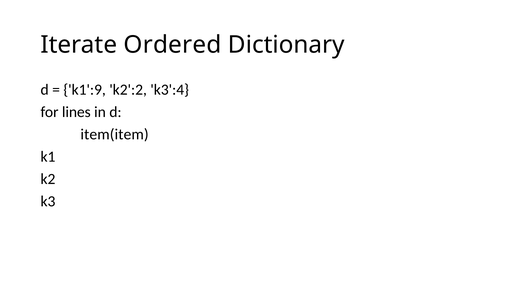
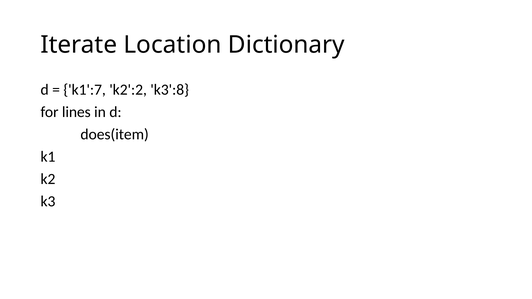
Ordered: Ordered -> Location (173, 45)
k1':9: k1':9 -> k1':7 (85, 90)
k3':4: k3':4 -> k3':8 (170, 90)
item(item: item(item -> does(item (115, 135)
